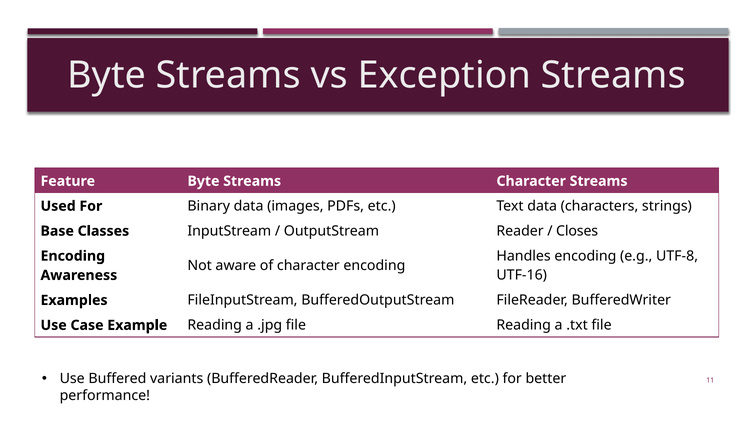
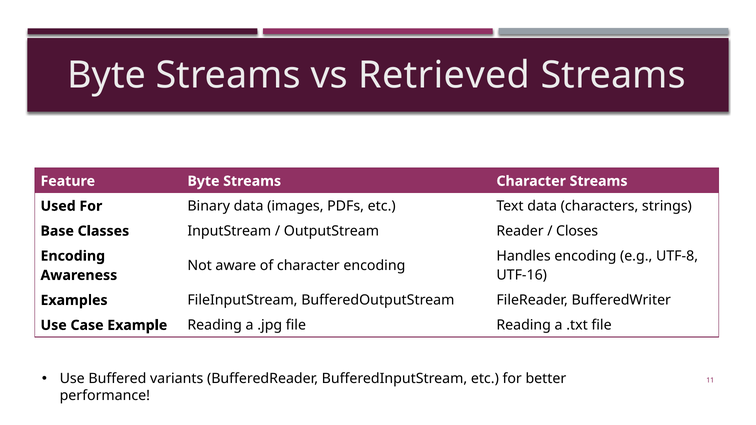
Exception: Exception -> Retrieved (444, 75)
